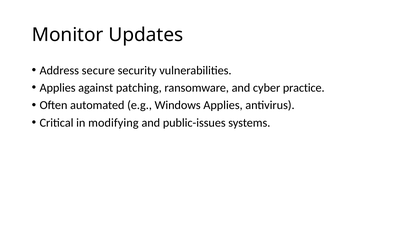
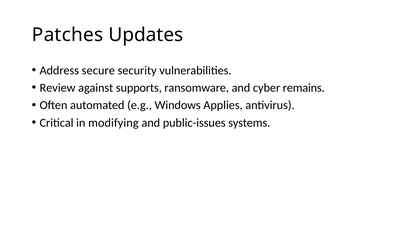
Monitor: Monitor -> Patches (68, 35)
Applies: Applies -> Review (58, 88)
patching: patching -> supports (139, 88)
practice: practice -> remains (304, 88)
